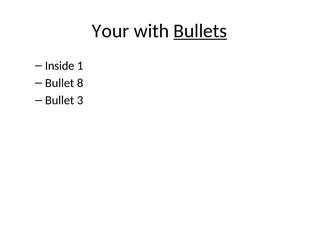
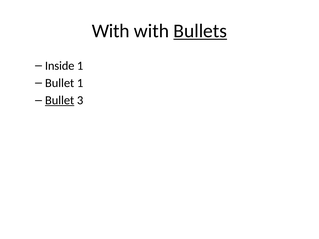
Your: Your -> With (111, 31)
Bullet 8: 8 -> 1 (80, 83)
Bullet underline: none -> present (60, 100)
